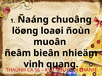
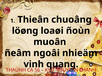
Ñaáng: Ñaáng -> Thieân (33, 20)
bieân: bieân -> ngoâi (47, 53)
